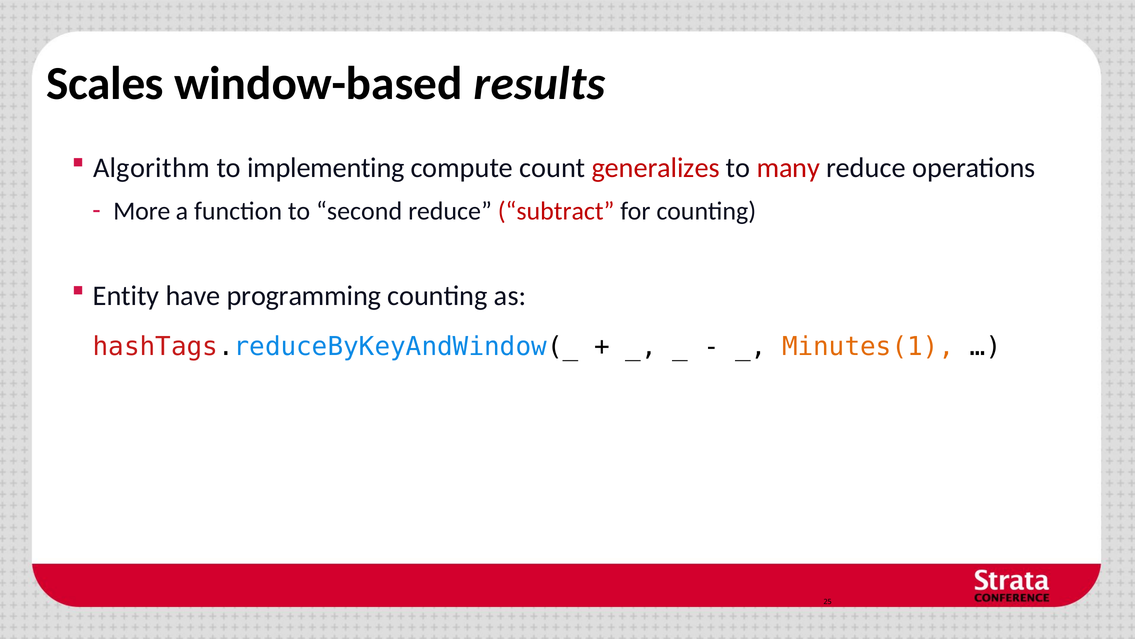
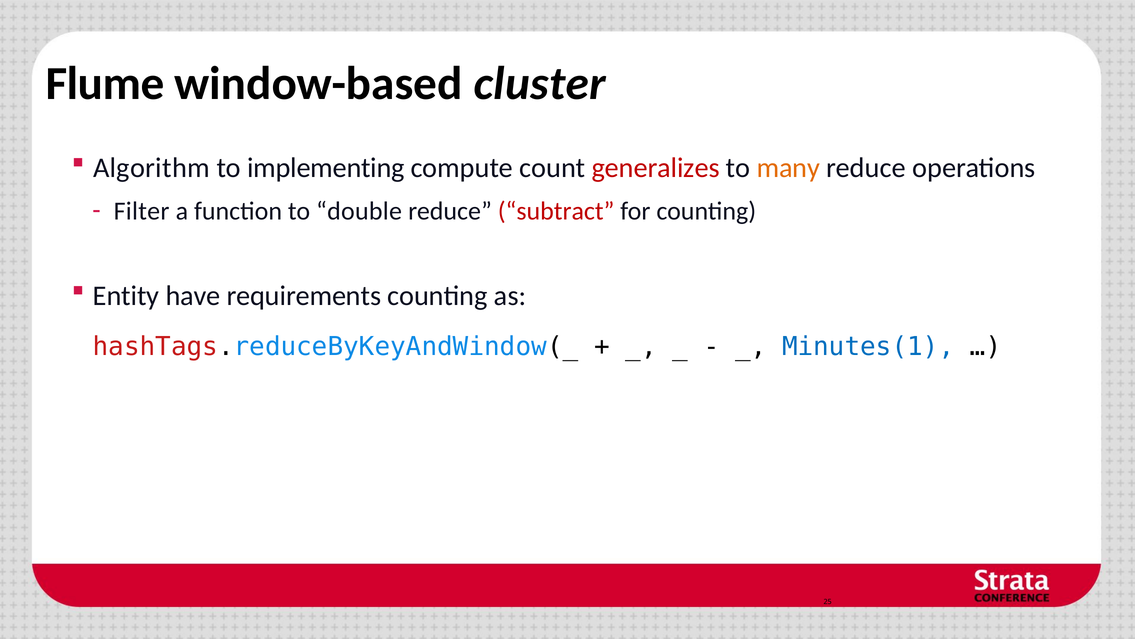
Scales: Scales -> Flume (105, 83)
results: results -> cluster (540, 83)
many colour: red -> orange (788, 168)
More: More -> Filter (142, 211)
second: second -> double (359, 211)
programming: programming -> requirements (304, 296)
Minutes(1 colour: orange -> blue (868, 346)
